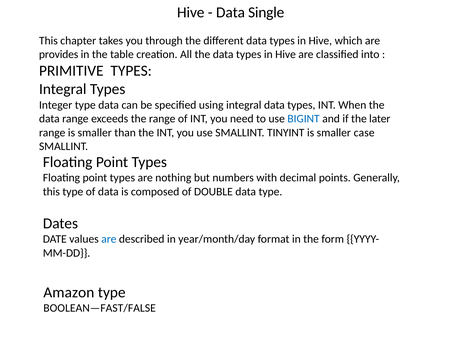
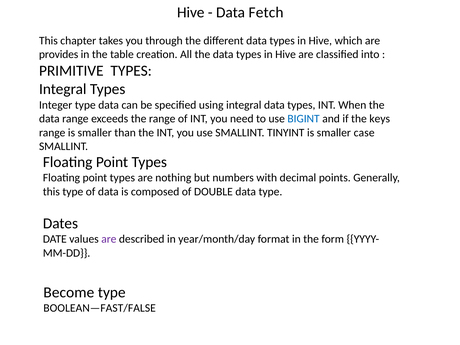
Single: Single -> Fetch (266, 13)
later: later -> keys (380, 119)
are colour: blue -> purple (109, 239)
Amazon: Amazon -> Become (69, 292)
